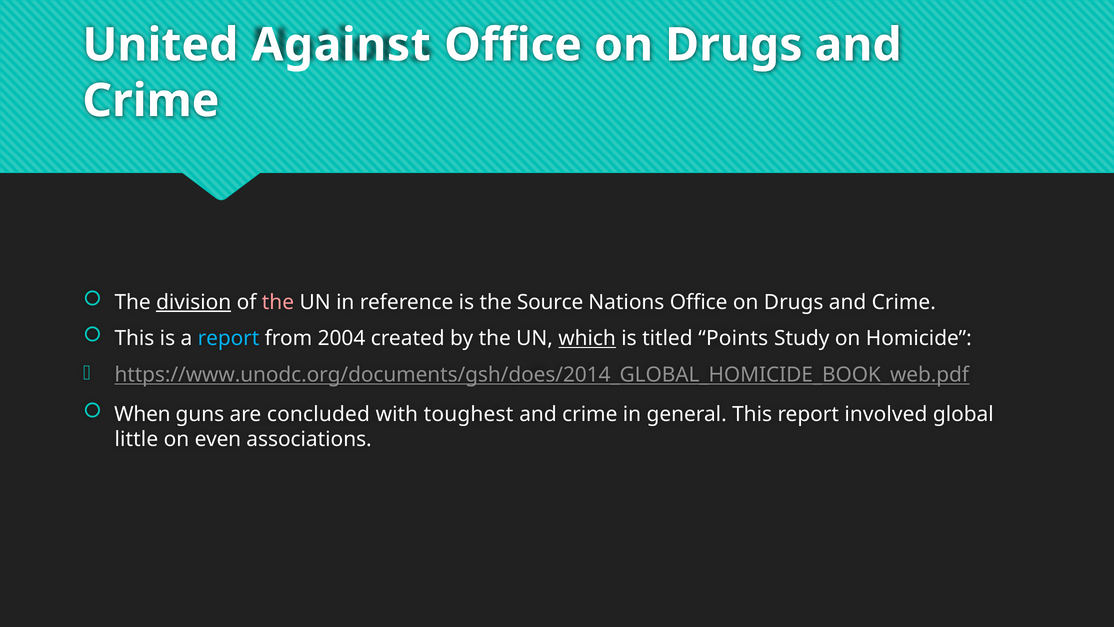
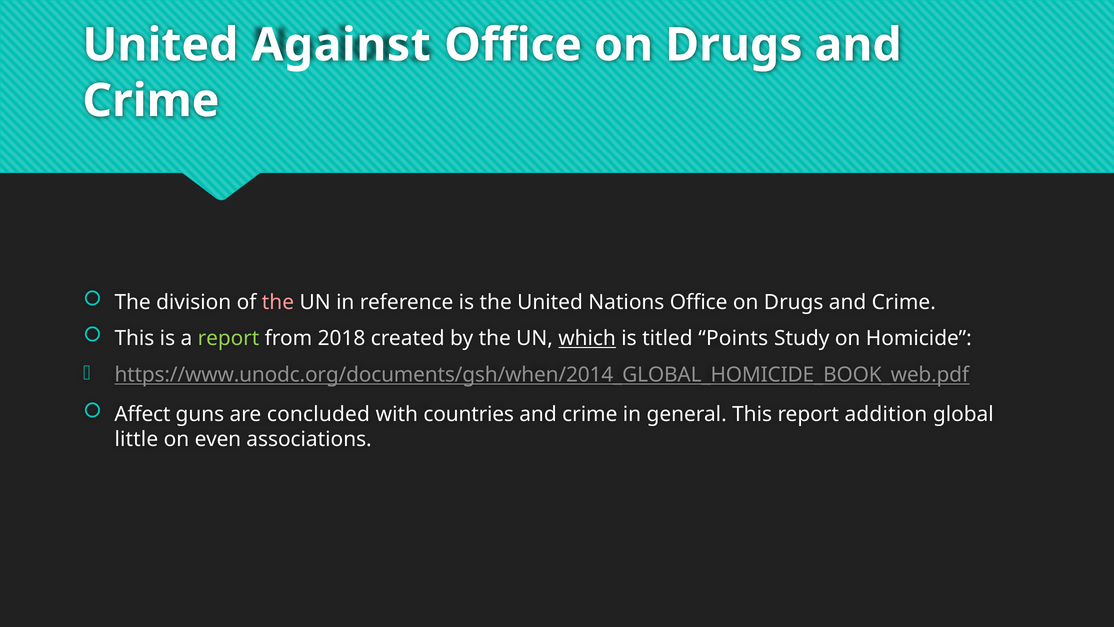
division underline: present -> none (194, 302)
the Source: Source -> United (550, 302)
report colour: light blue -> light green (228, 338)
2004: 2004 -> 2018 (342, 338)
https://www.unodc.org/documents/gsh/does/2014_GLOBAL_HOMICIDE_BOOK_web.pdf: https://www.unodc.org/documents/gsh/does/2014_GLOBAL_HOMICIDE_BOOK_web.pdf -> https://www.unodc.org/documents/gsh/when/2014_GLOBAL_HOMICIDE_BOOK_web.pdf (542, 375)
When: When -> Affect (142, 414)
toughest: toughest -> countries (469, 414)
involved: involved -> addition (886, 414)
